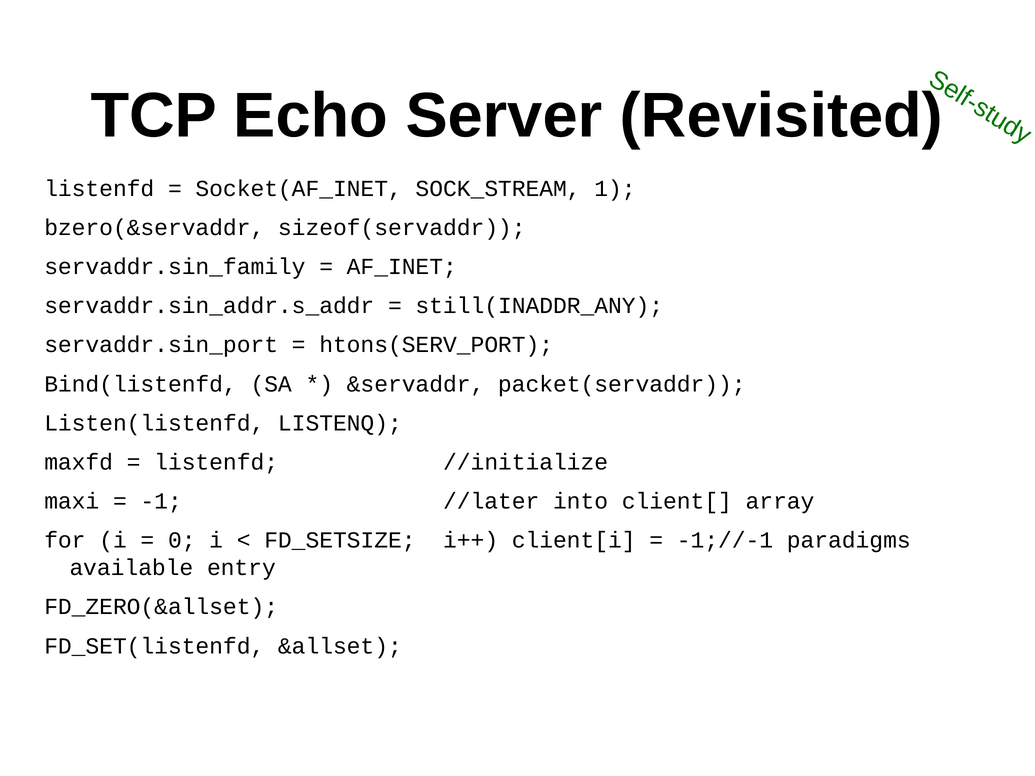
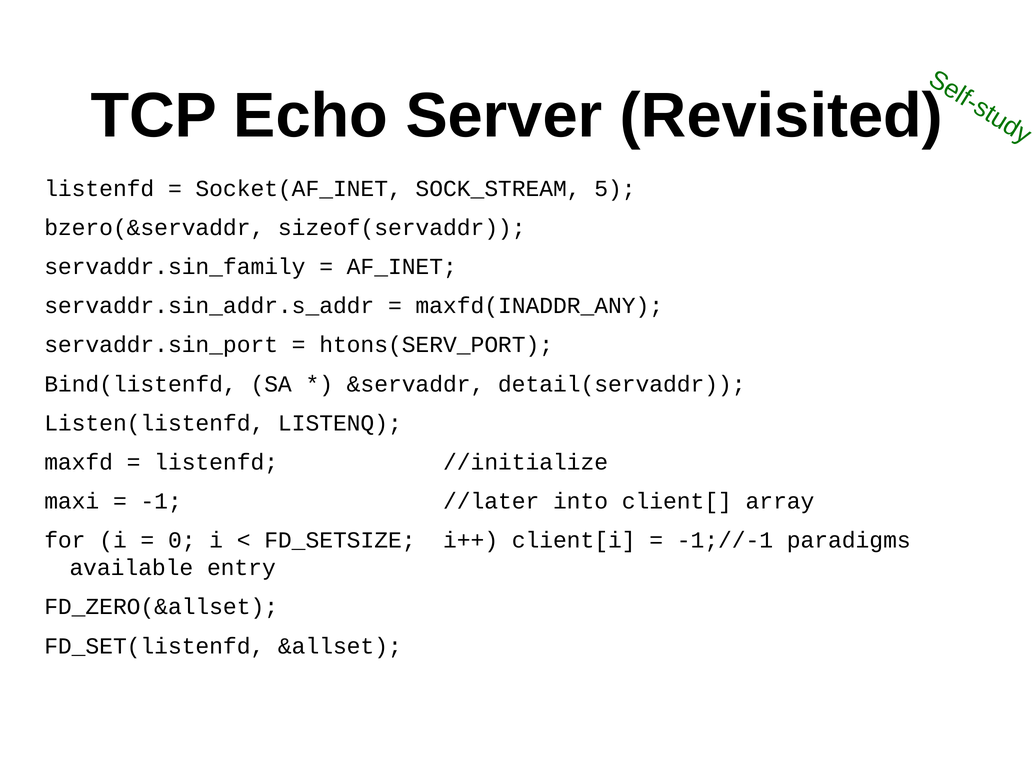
1: 1 -> 5 (615, 189)
still(INADDR_ANY: still(INADDR_ANY -> maxfd(INADDR_ANY (539, 306)
packet(servaddr: packet(servaddr -> detail(servaddr (622, 384)
